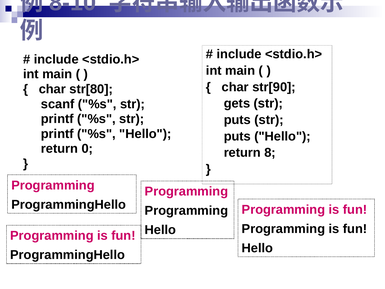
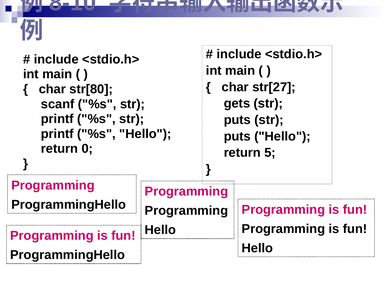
str[90: str[90 -> str[27 (274, 87)
8: 8 -> 5 (270, 153)
